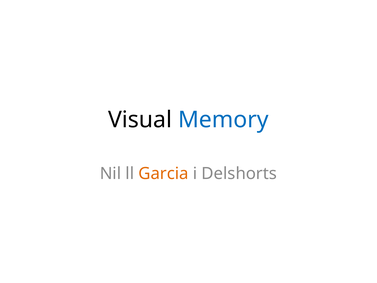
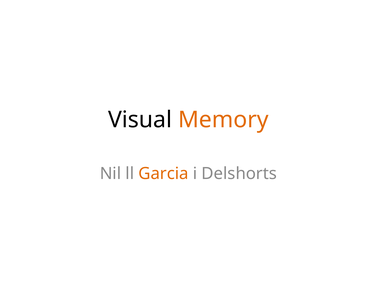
Memory colour: blue -> orange (223, 120)
